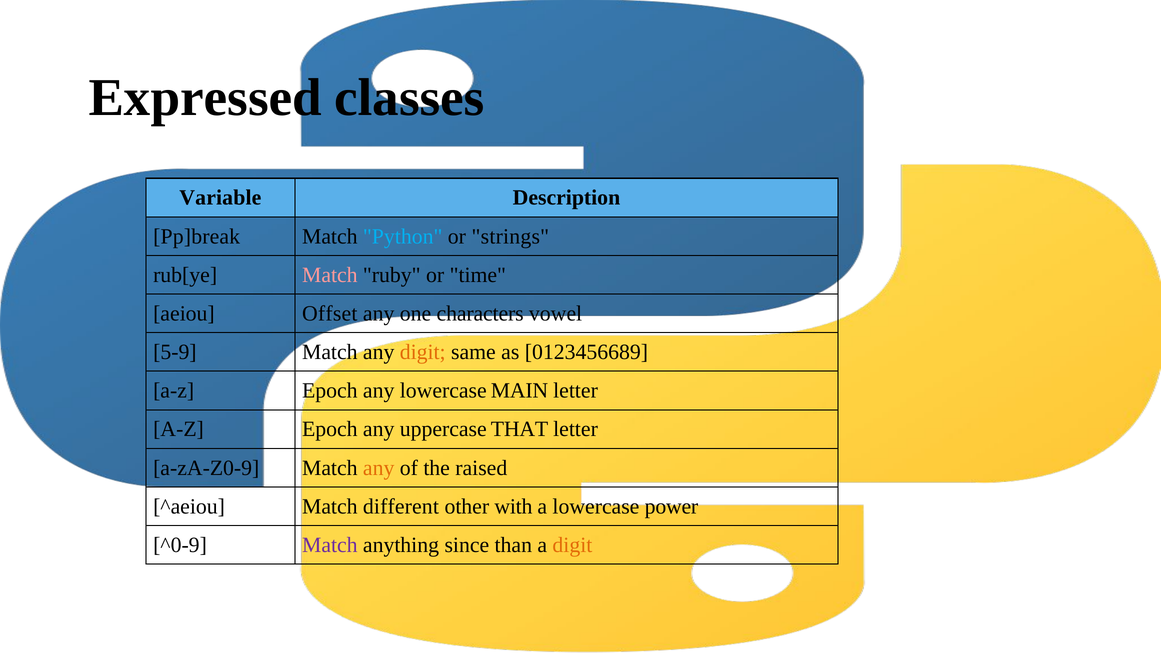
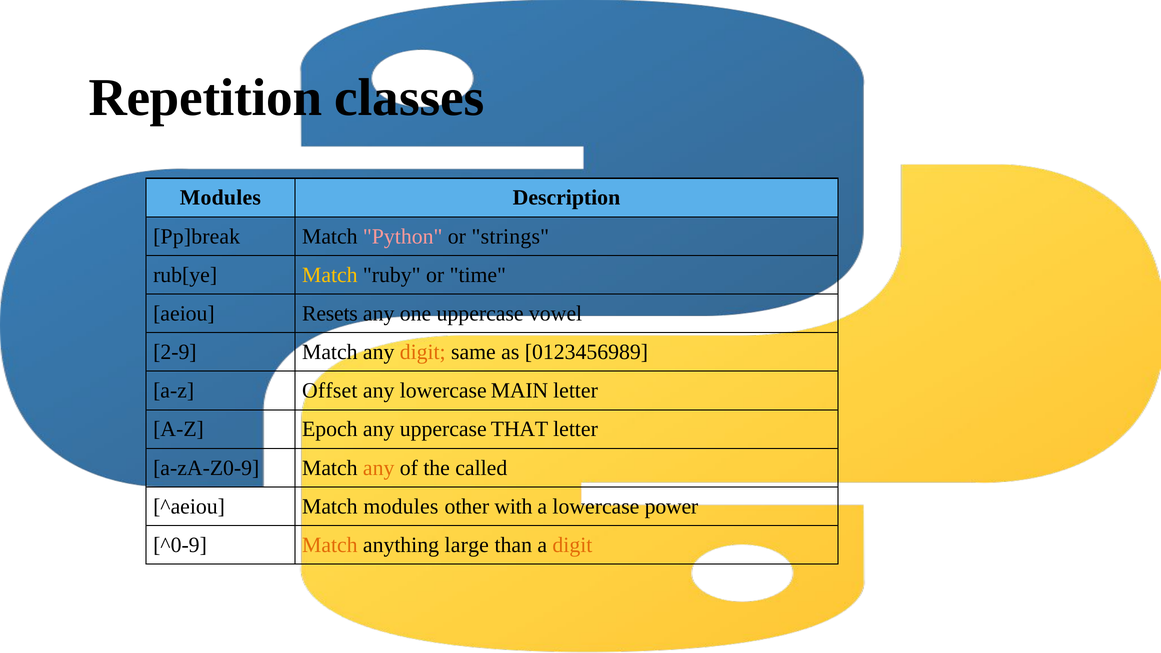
Expressed: Expressed -> Repetition (205, 98)
Variable: Variable -> Modules (220, 198)
Python colour: light blue -> pink (403, 236)
Match colour: pink -> yellow (330, 275)
Offset: Offset -> Resets (330, 314)
one characters: characters -> uppercase (480, 314)
5-9: 5-9 -> 2-9 (175, 352)
0123456689: 0123456689 -> 0123456989 (586, 352)
Epoch: Epoch -> Offset (330, 391)
raised: raised -> called (481, 468)
Match different: different -> modules (401, 507)
Match colour: purple -> orange (330, 545)
since: since -> large (467, 545)
